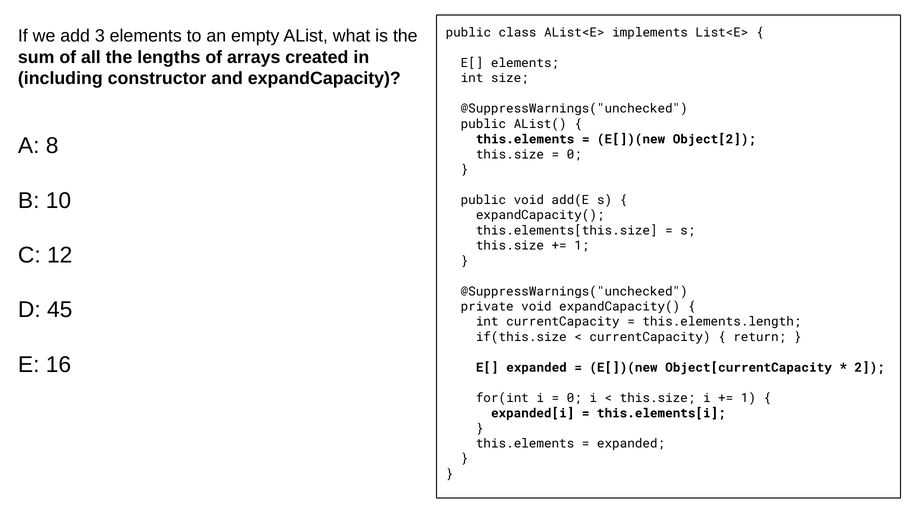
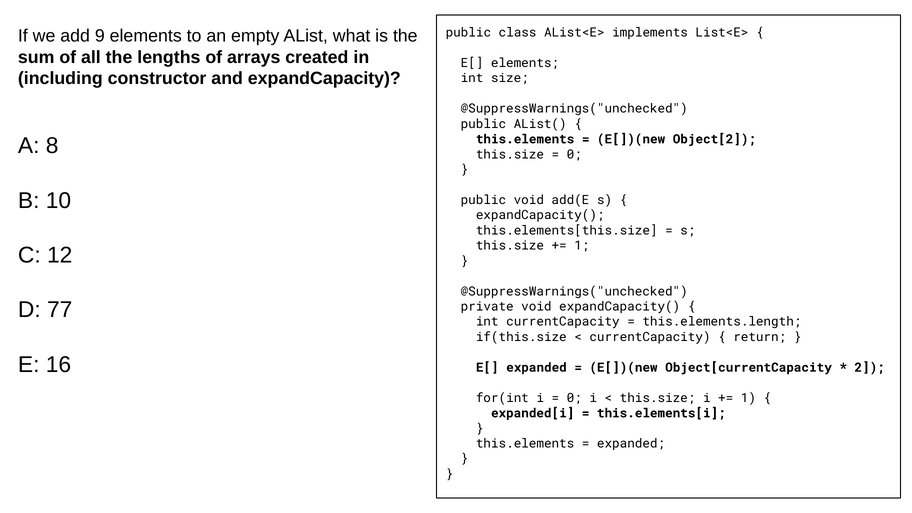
3: 3 -> 9 (100, 36)
45: 45 -> 77 (60, 310)
